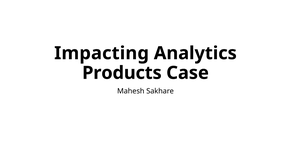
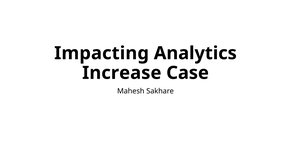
Products: Products -> Increase (122, 73)
